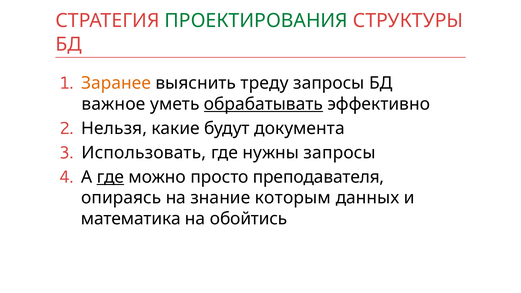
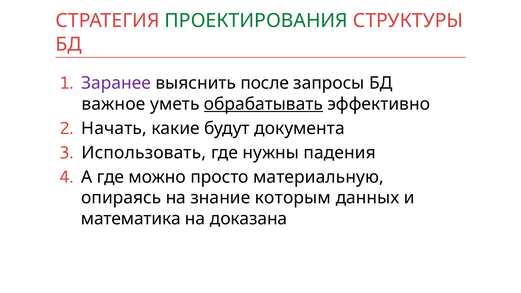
Заранее colour: orange -> purple (116, 83)
треду: треду -> после (265, 83)
Нельзя: Нельзя -> Начать (114, 128)
нужны запросы: запросы -> падения (340, 153)
где underline: present -> none (110, 177)
преподавателя: преподавателя -> материальную (318, 177)
обойтись: обойтись -> доказана (249, 219)
